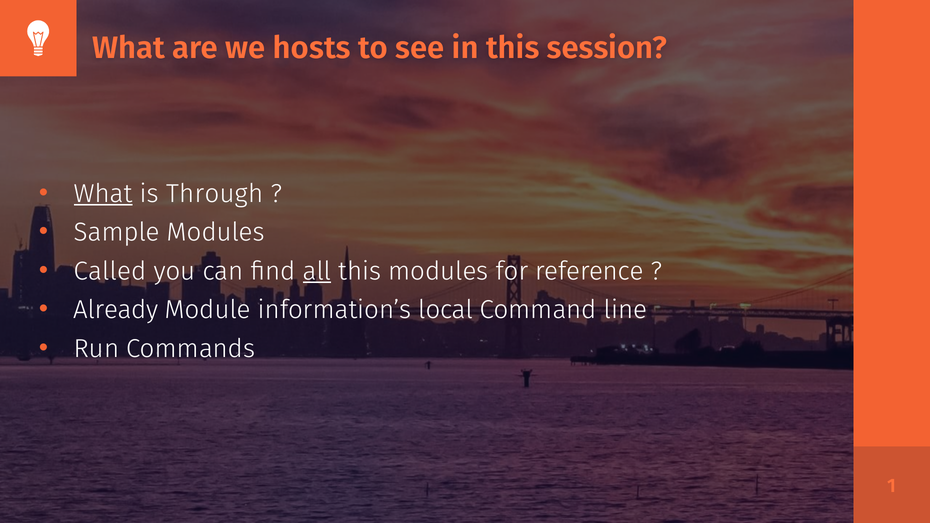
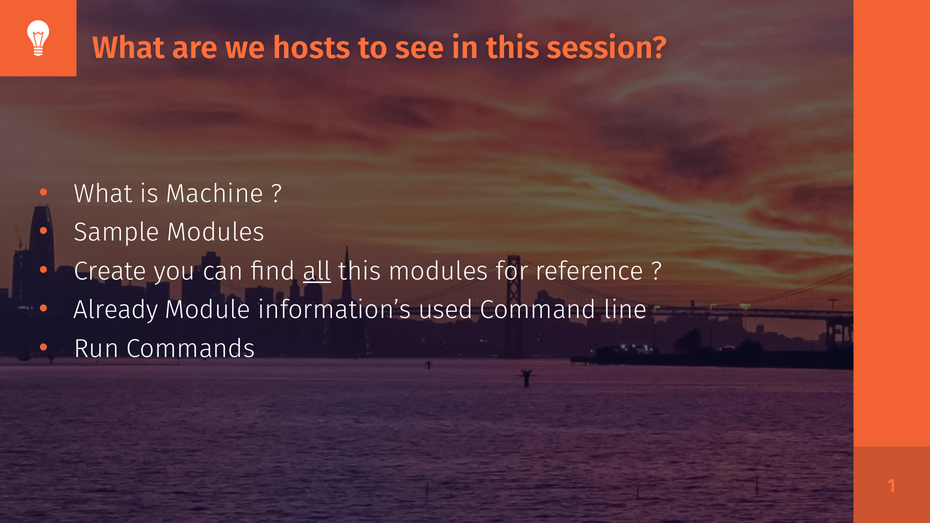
What underline: present -> none (103, 194)
Through: Through -> Machine (215, 194)
Called: Called -> Create (110, 271)
local: local -> used (446, 310)
